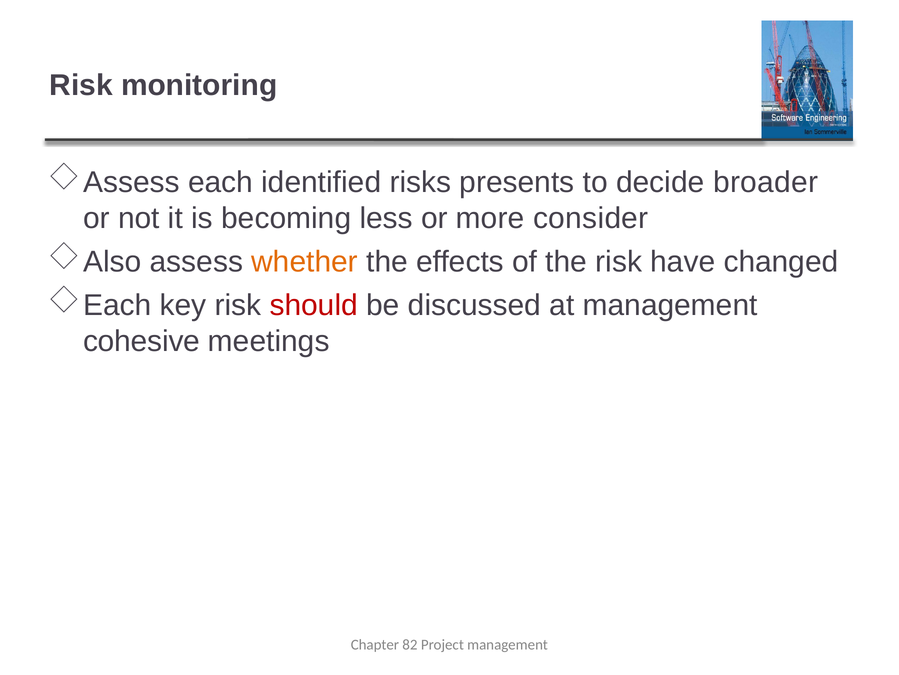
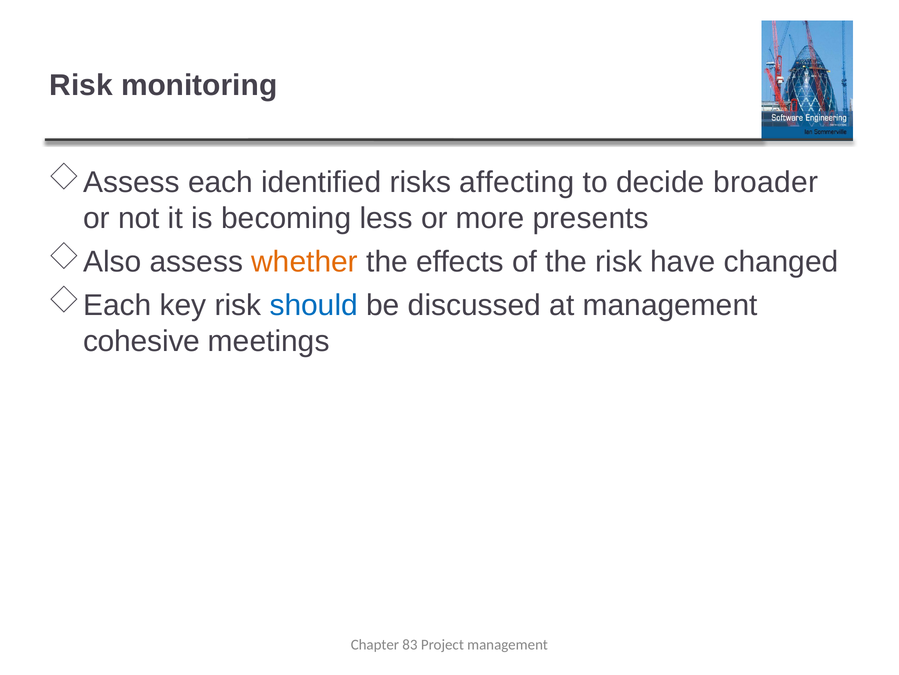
presents: presents -> affecting (517, 182)
consider: consider -> presents (591, 218)
should colour: red -> blue (314, 305)
82: 82 -> 83 (410, 644)
